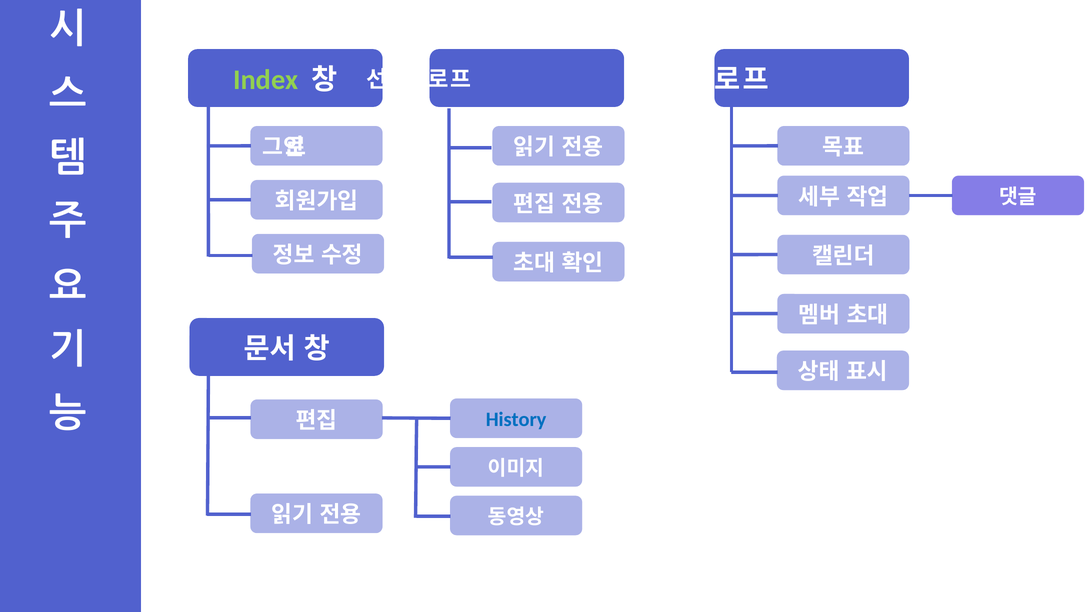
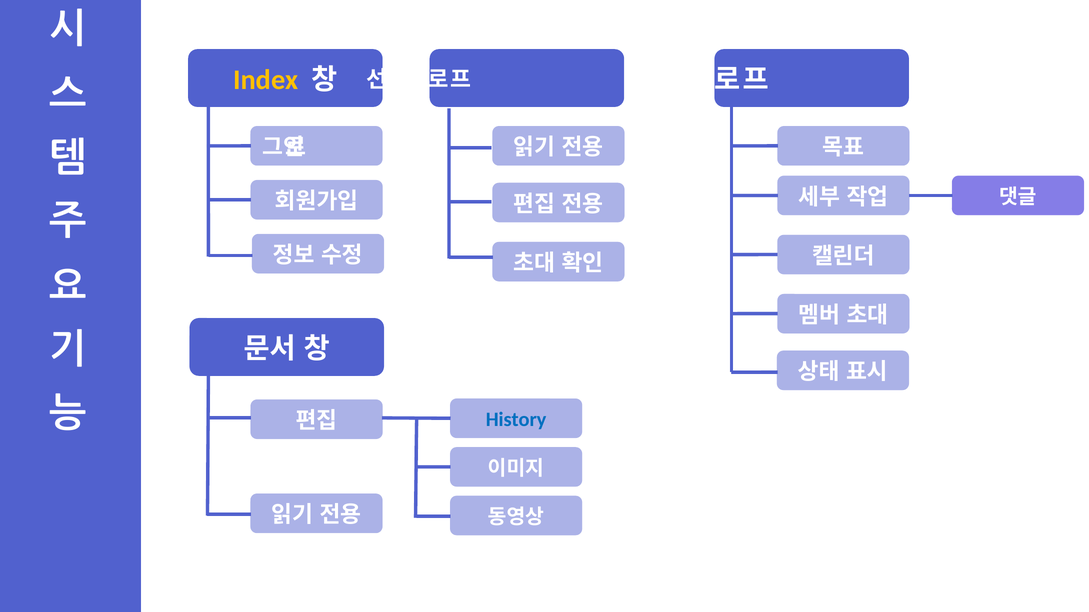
Index colour: light green -> yellow (266, 80)
